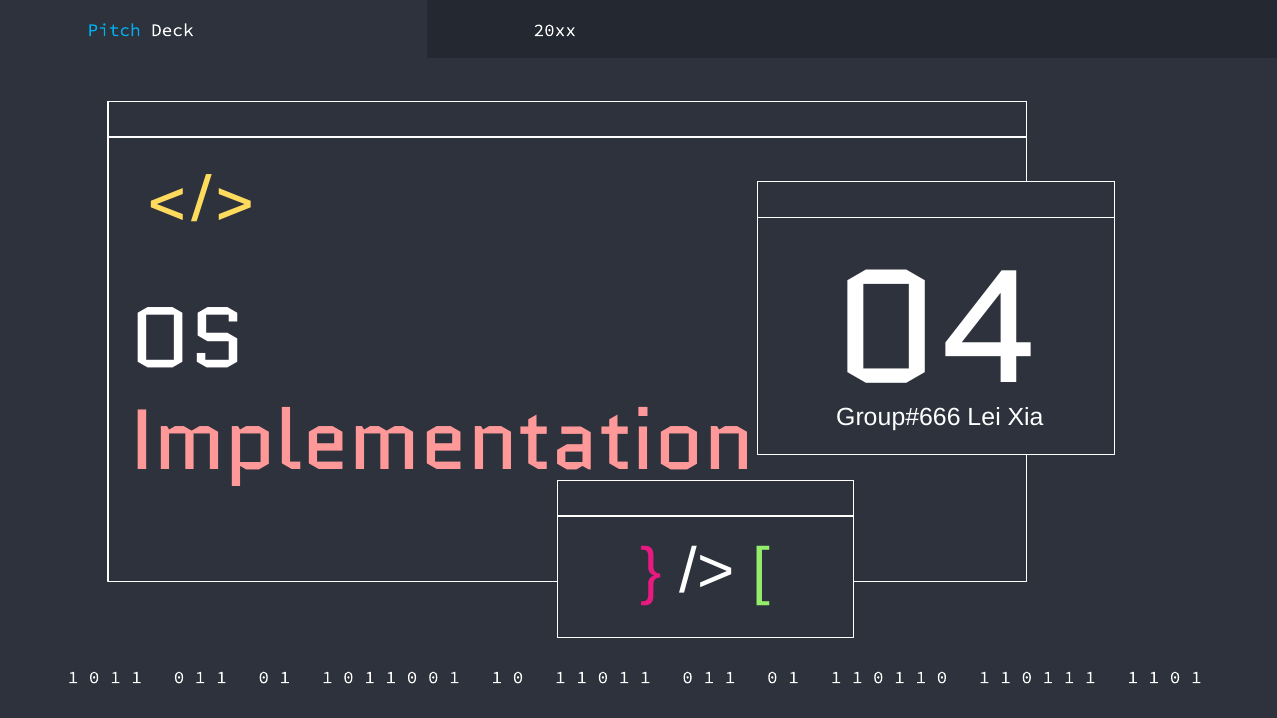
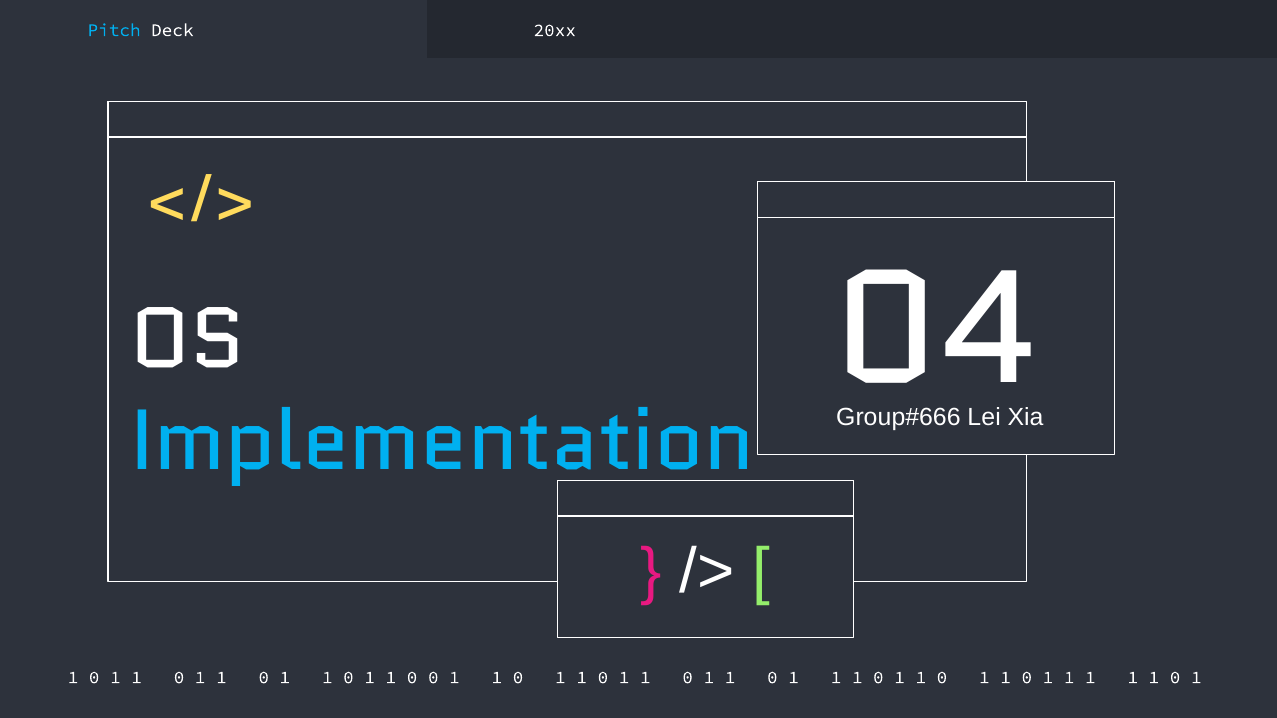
Implementation colour: pink -> light blue (442, 442)
